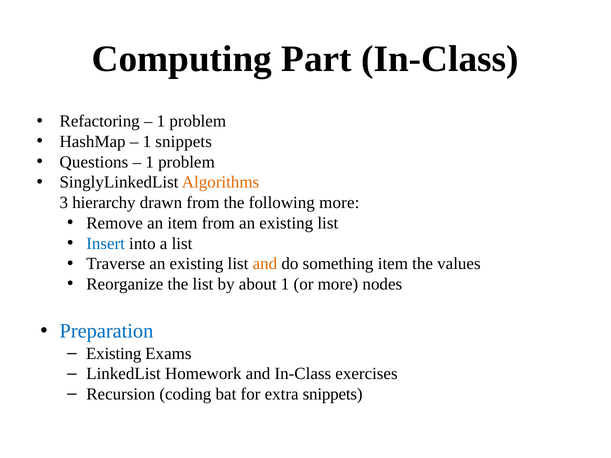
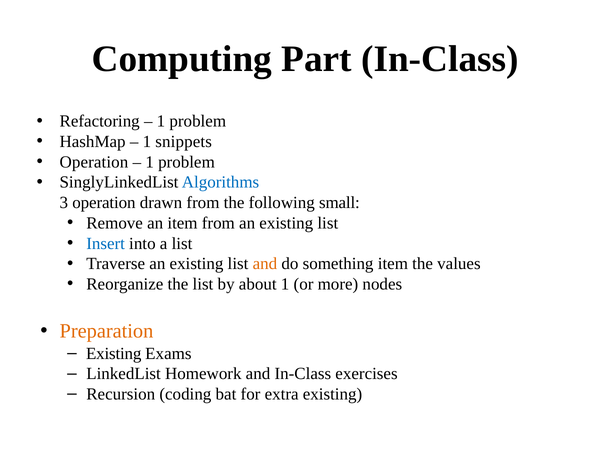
Questions: Questions -> Operation (94, 162)
Algorithms colour: orange -> blue (220, 182)
3 hierarchy: hierarchy -> operation (104, 203)
following more: more -> small (339, 203)
Preparation colour: blue -> orange (106, 331)
extra snippets: snippets -> existing (333, 394)
